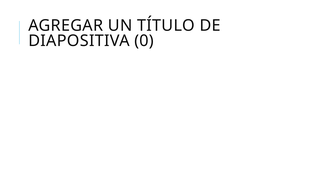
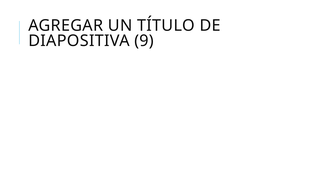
0: 0 -> 9 (144, 41)
